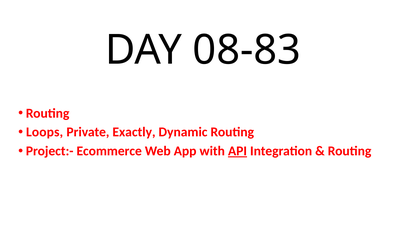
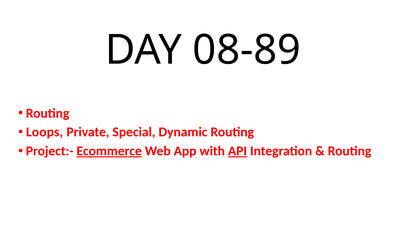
08-83: 08-83 -> 08-89 (247, 50)
Exactly: Exactly -> Special (134, 132)
Ecommerce underline: none -> present (109, 151)
